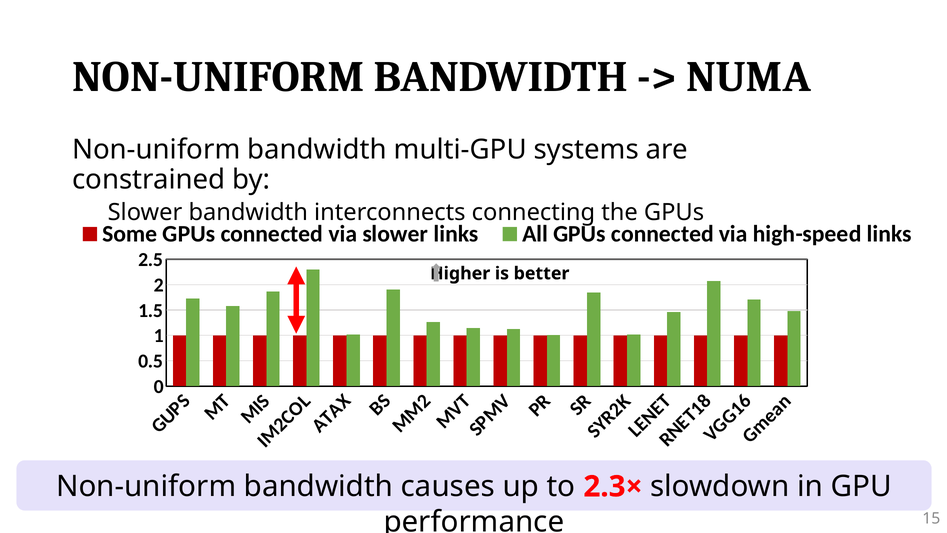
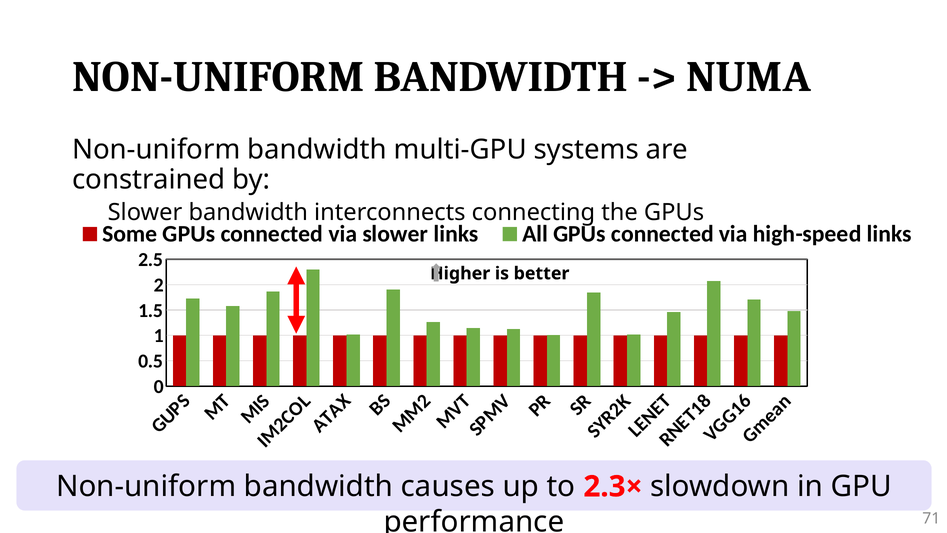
15: 15 -> 71 (931, 518)
